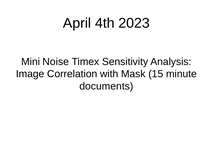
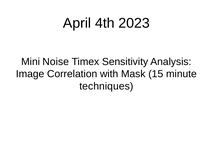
documents: documents -> techniques (106, 86)
